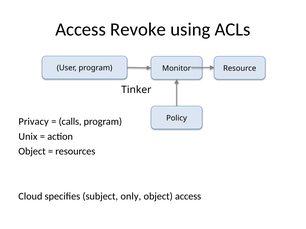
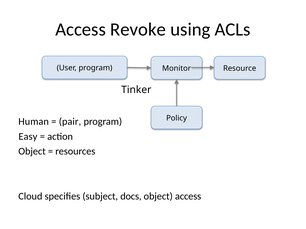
Privacy: Privacy -> Human (34, 122)
calls: calls -> pair (70, 122)
Unix: Unix -> Easy (28, 137)
only: only -> docs (131, 197)
